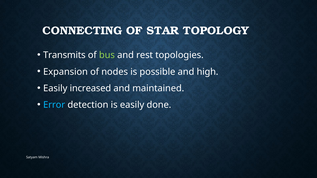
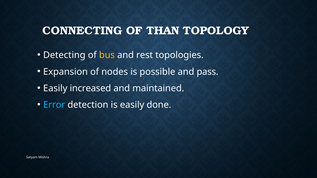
STAR: STAR -> THAN (163, 31)
Transmits: Transmits -> Detecting (64, 55)
bus colour: light green -> yellow (107, 55)
high: high -> pass (207, 72)
